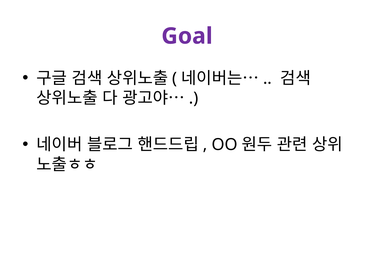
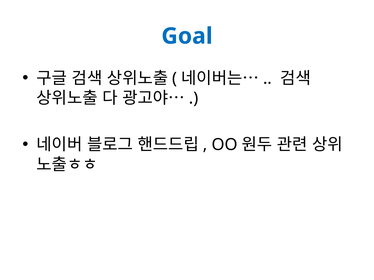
Goal colour: purple -> blue (187, 36)
